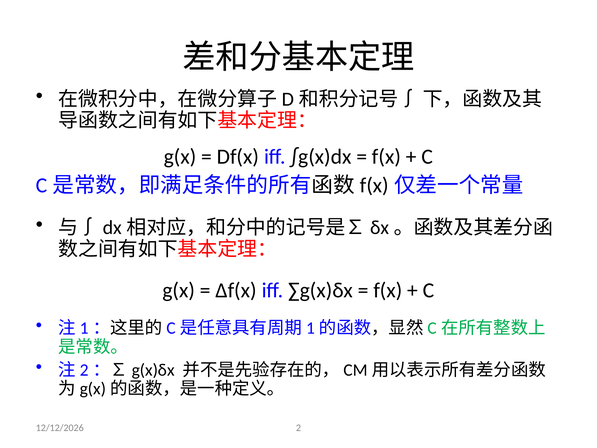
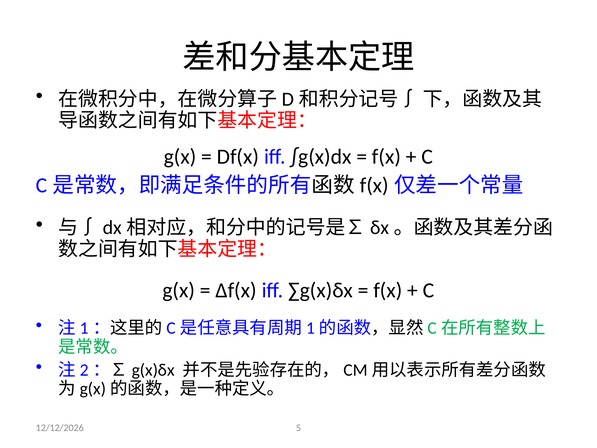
2: 2 -> 5 (299, 427)
